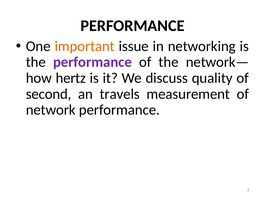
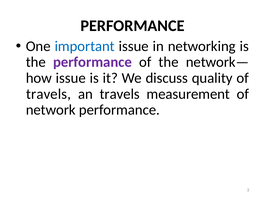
important colour: orange -> blue (85, 46)
hertz: hertz -> issue (71, 78)
second: second -> travels (49, 94)
